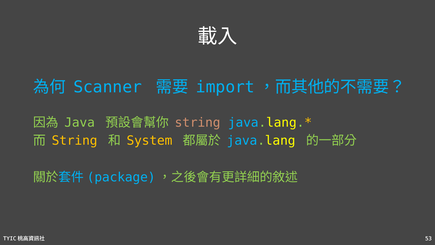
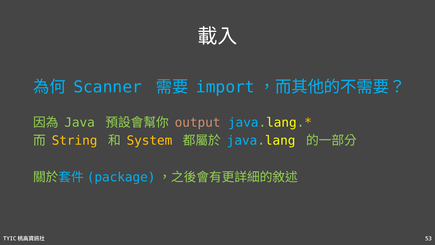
string: string -> output (198, 122)
